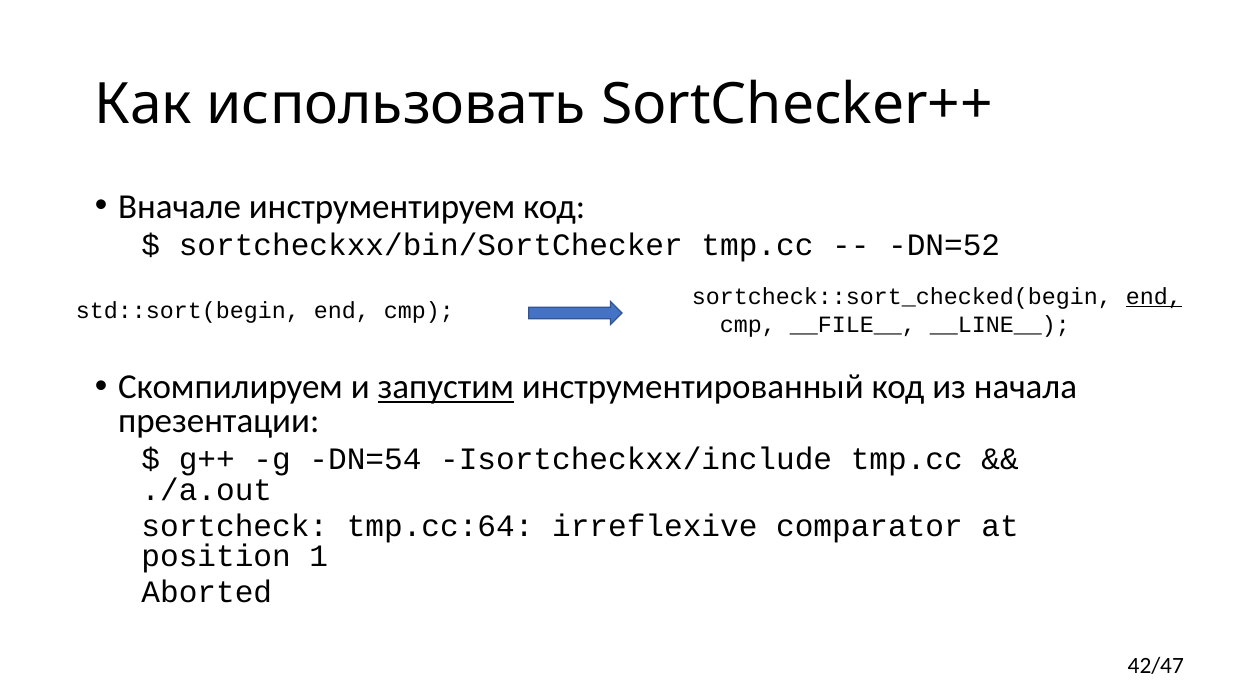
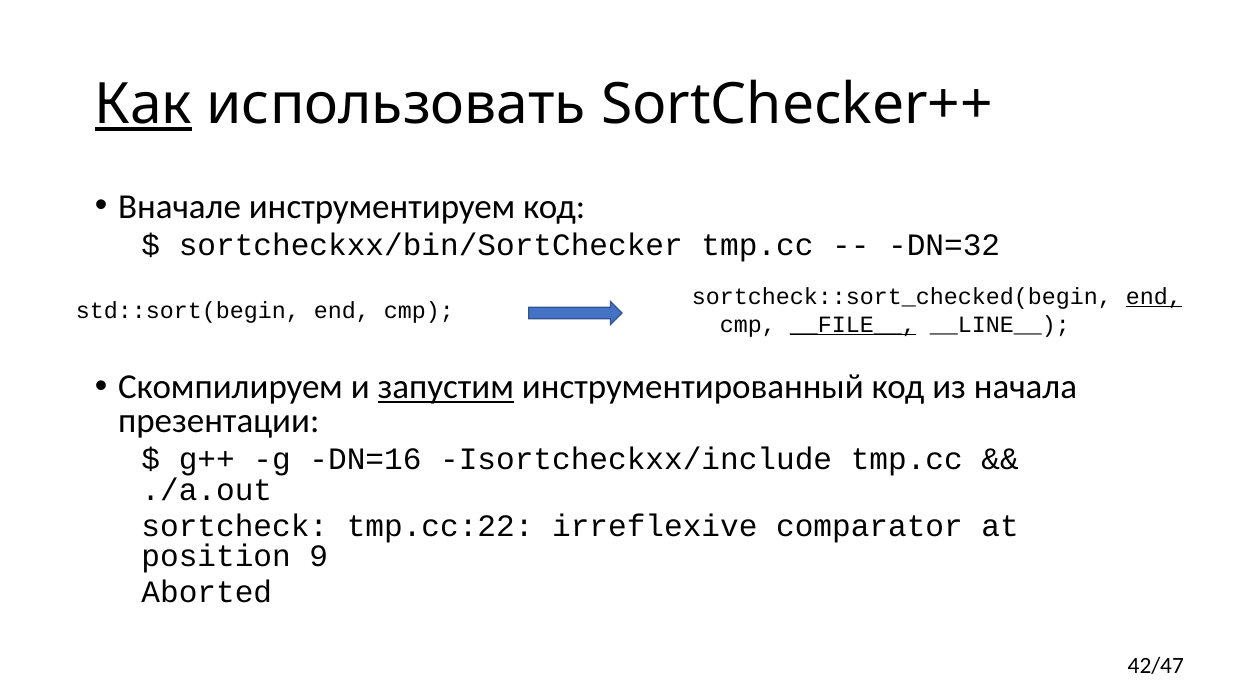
Как underline: none -> present (143, 104)
DN=52: DN=52 -> DN=32 (944, 245)
__FILE__ underline: none -> present (853, 325)
DN=54: DN=54 -> DN=16 (365, 459)
tmp.cc:64: tmp.cc:64 -> tmp.cc:22 (440, 526)
1: 1 -> 9 (319, 556)
